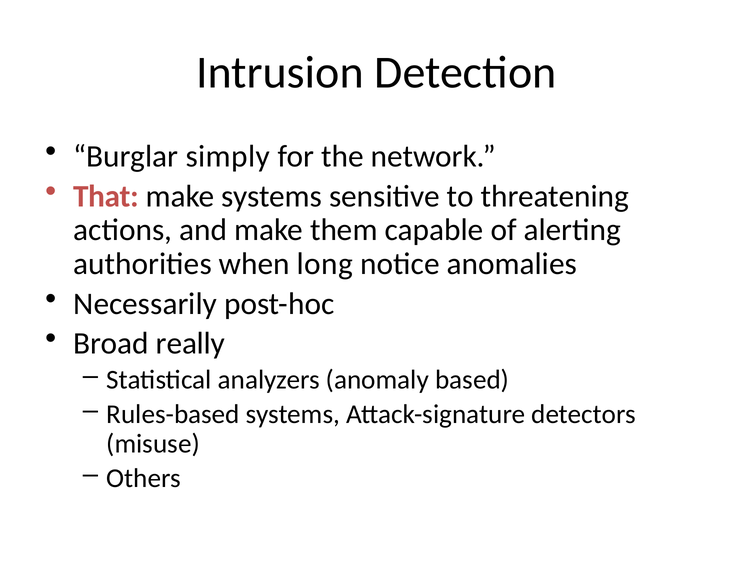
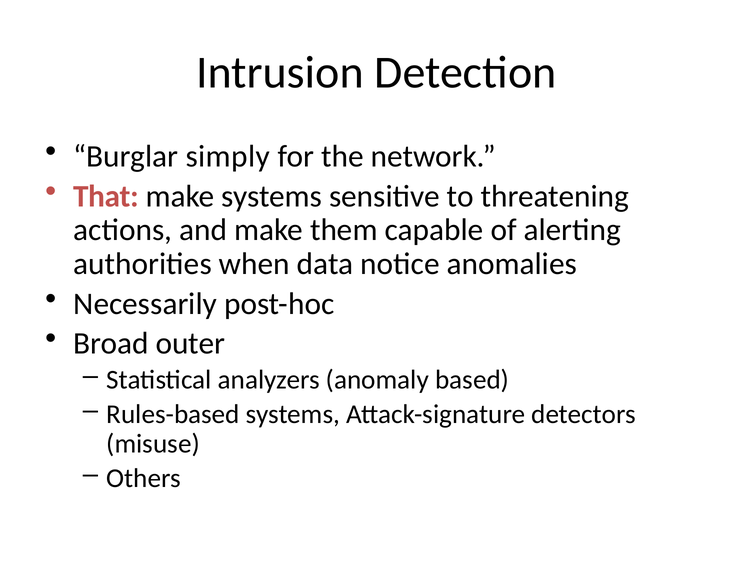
long: long -> data (325, 264)
really: really -> outer (190, 344)
